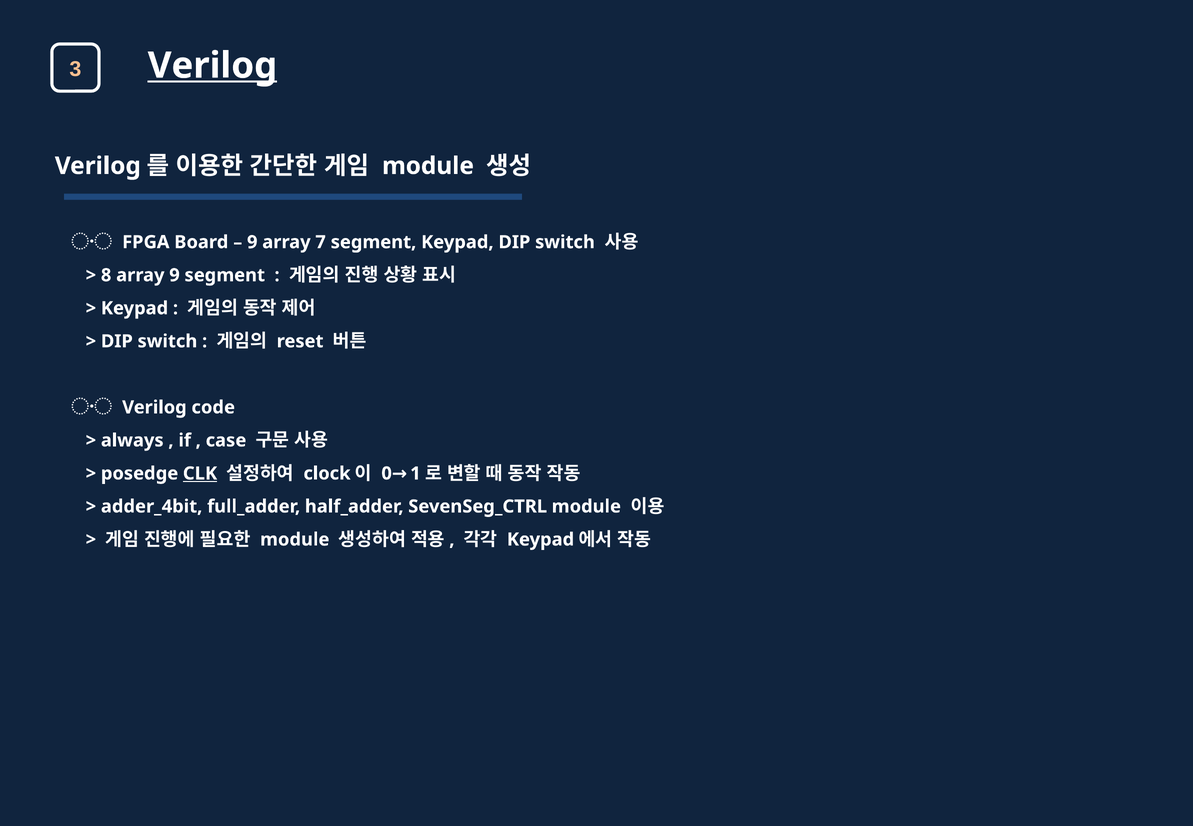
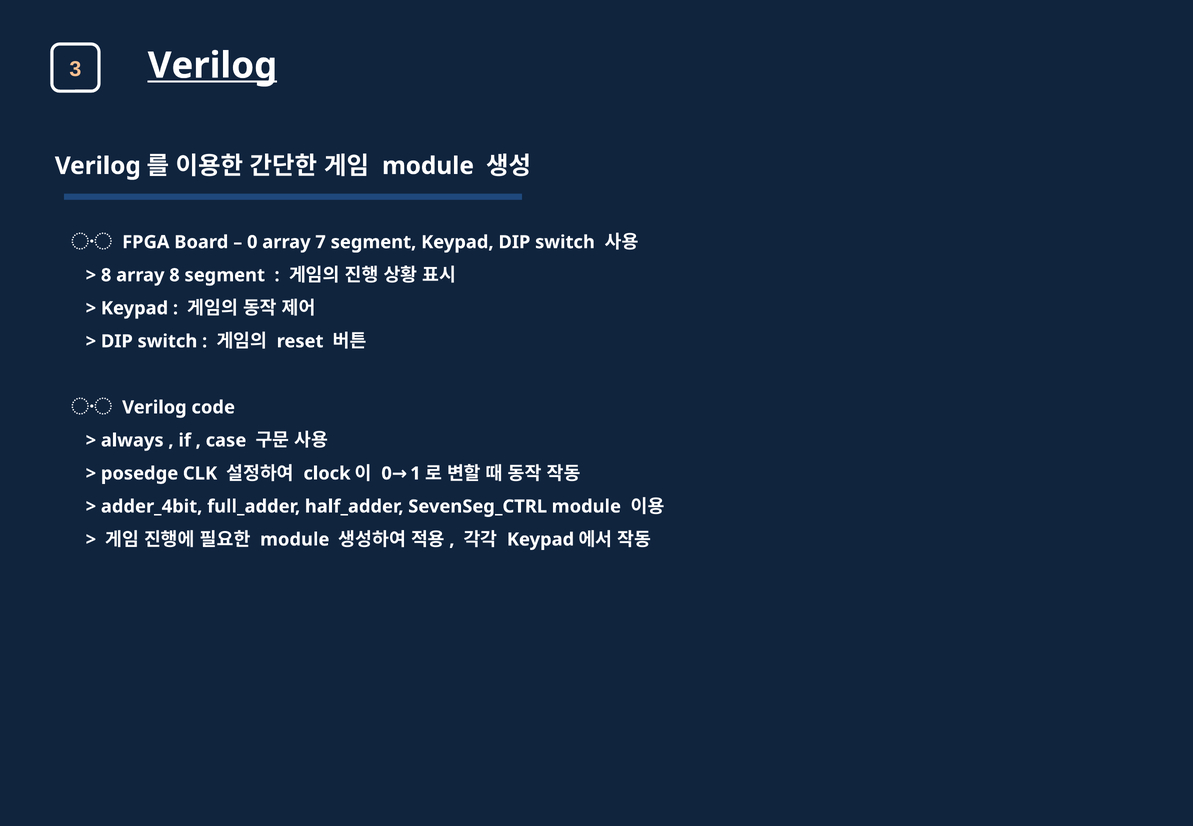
9: 9 -> 0 (252, 242)
array 9: 9 -> 8 (174, 275)
CLK underline: present -> none (200, 473)
